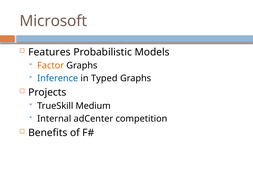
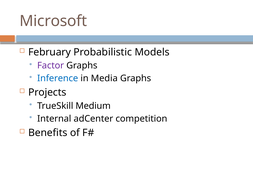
Features: Features -> February (50, 52)
Factor colour: orange -> purple (51, 66)
Typed: Typed -> Media (104, 79)
